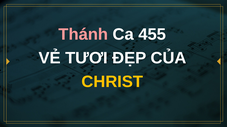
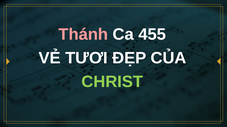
CHRIST colour: yellow -> light green (112, 82)
